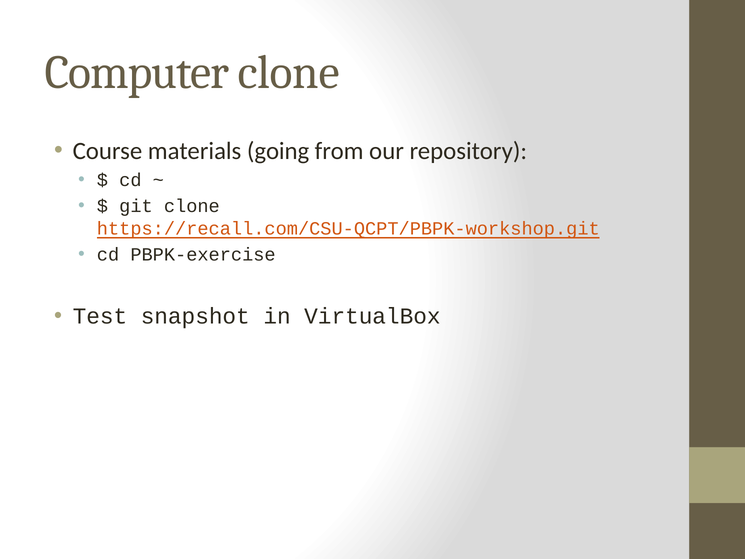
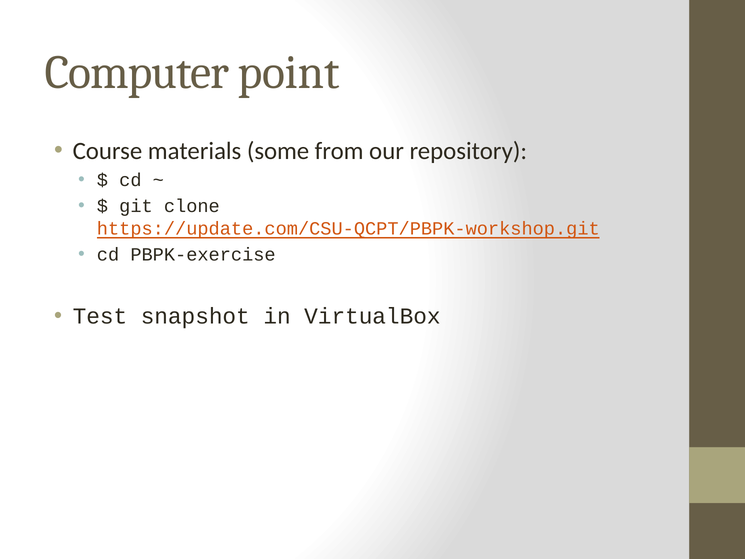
Computer clone: clone -> point (289, 72)
going: going -> some (278, 151)
https://recall.com/CSU-QCPT/PBPK-workshop.git: https://recall.com/CSU-QCPT/PBPK-workshop.git -> https://update.com/CSU-QCPT/PBPK-workshop.git (348, 229)
